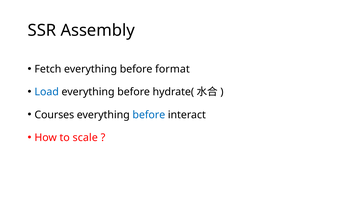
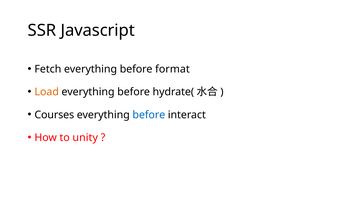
Assembly: Assembly -> Javascript (98, 30)
Load colour: blue -> orange (47, 92)
scale: scale -> unity (85, 138)
